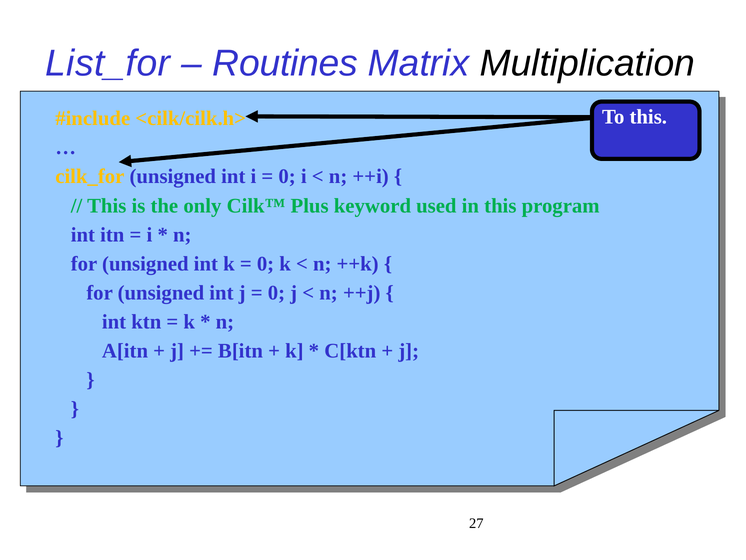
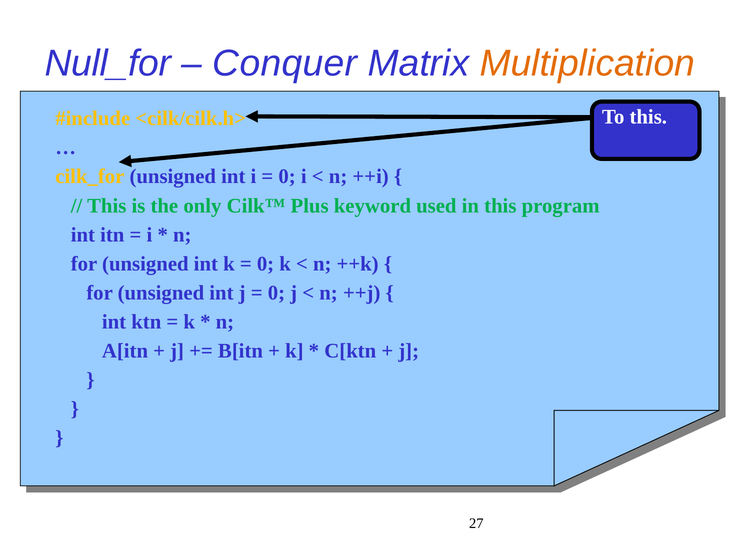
List_for: List_for -> Null_for (108, 64)
Routines: Routines -> Conquer (285, 64)
Multiplication colour: black -> orange (587, 64)
